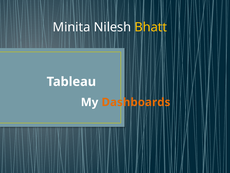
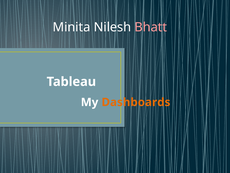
Bhatt colour: yellow -> pink (151, 27)
